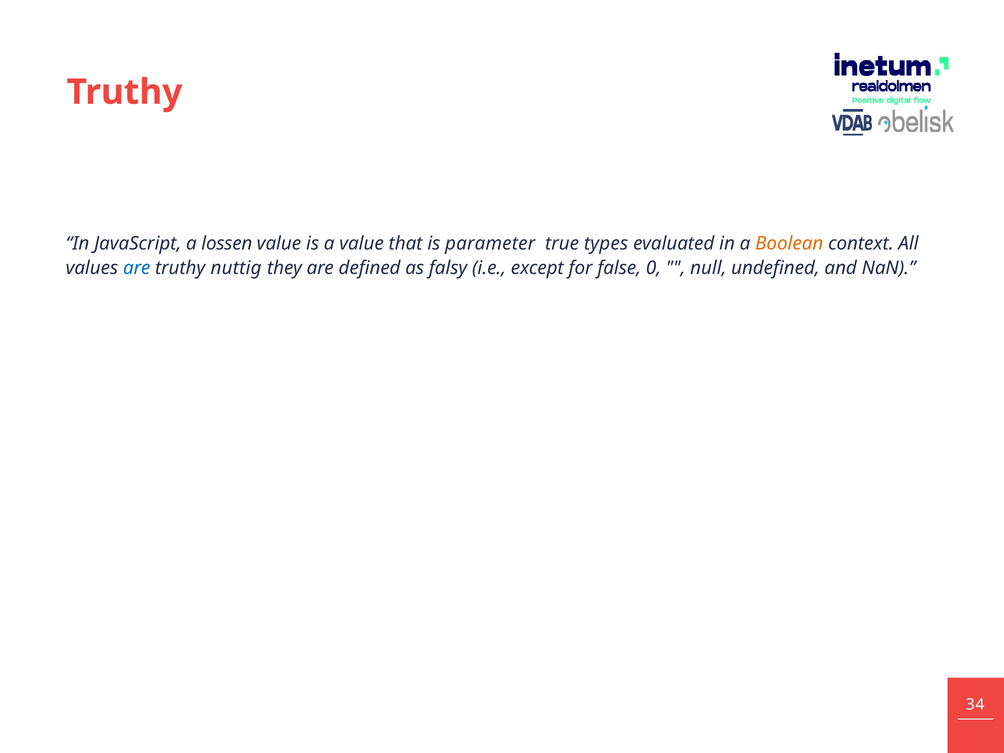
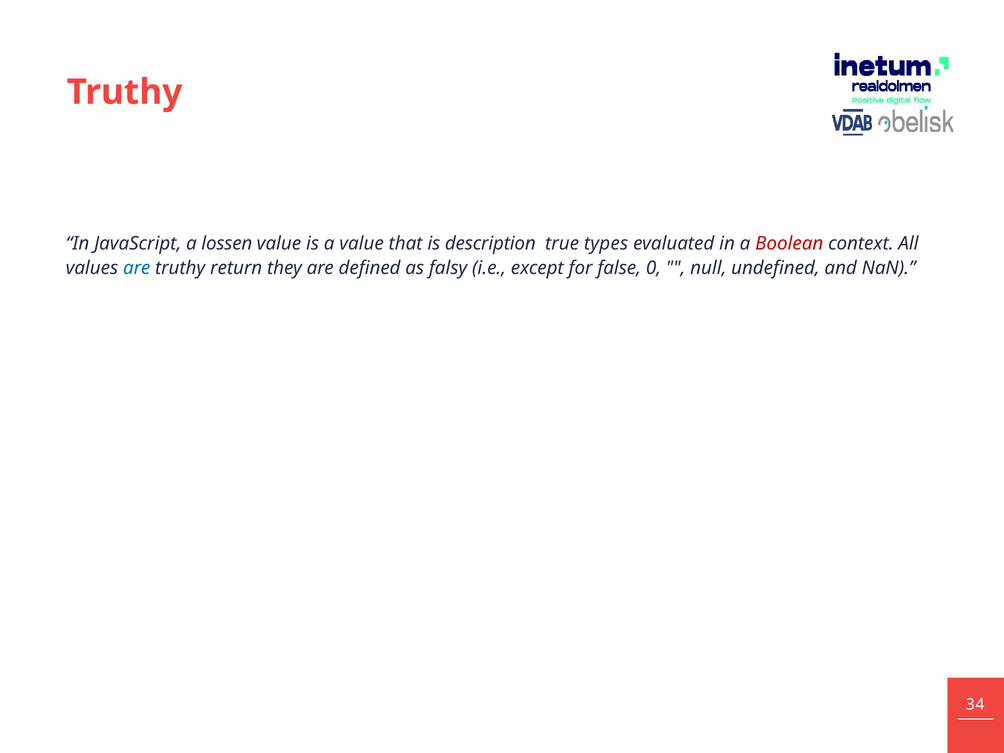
parameter: parameter -> description (490, 243)
Boolean colour: orange -> red (789, 243)
nuttig: nuttig -> return (236, 268)
